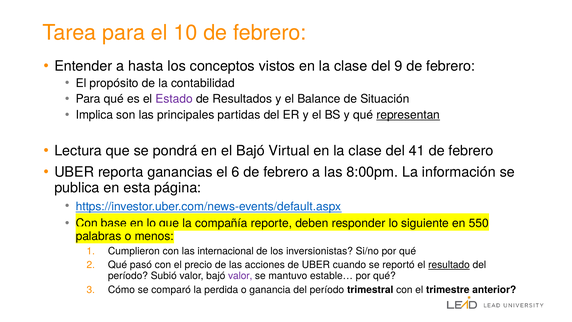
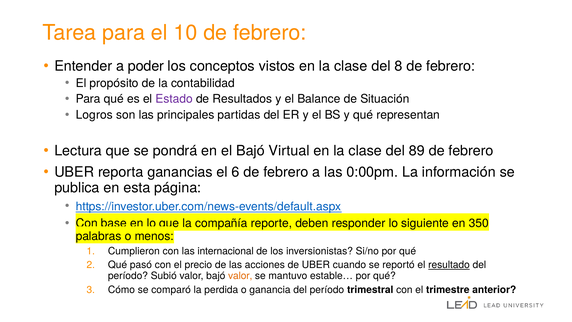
hasta: hasta -> poder (146, 66)
9: 9 -> 8 (398, 66)
Implica: Implica -> Logros (94, 115)
representan underline: present -> none (408, 115)
41: 41 -> 89 (417, 151)
8:00pm: 8:00pm -> 0:00pm (372, 172)
550: 550 -> 350 (479, 223)
valor colour: purple -> orange (240, 276)
